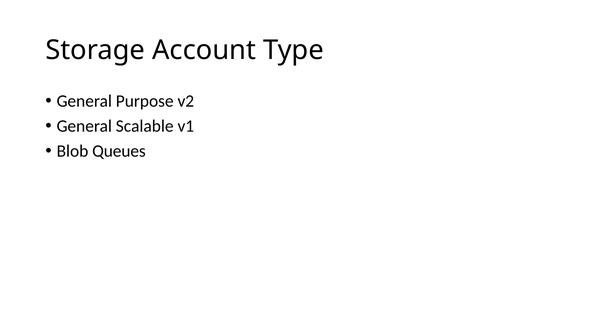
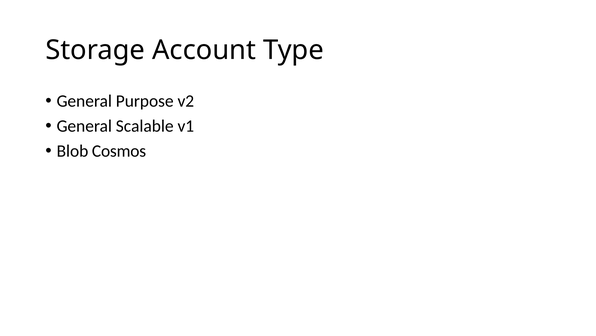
Queues: Queues -> Cosmos (119, 151)
